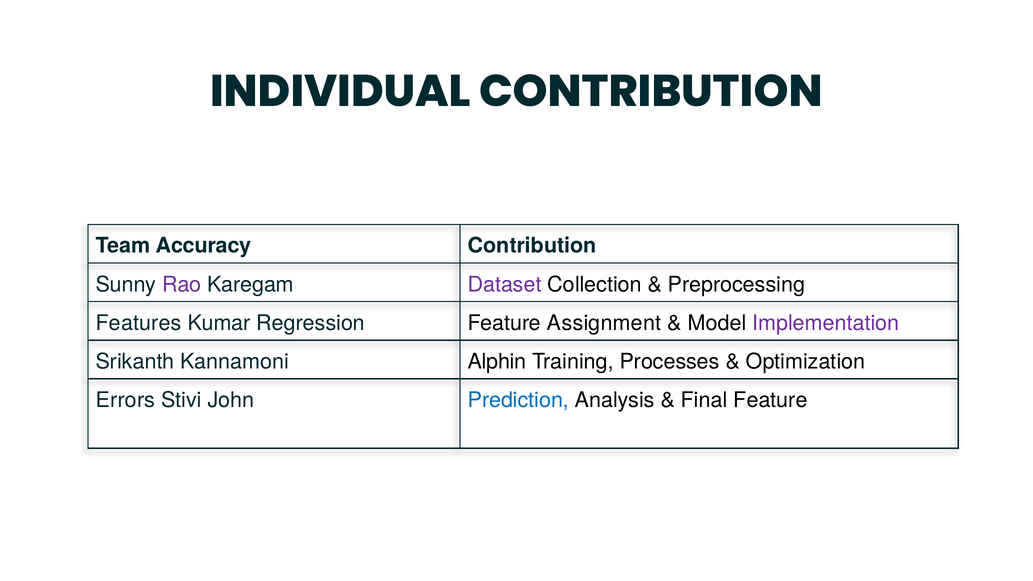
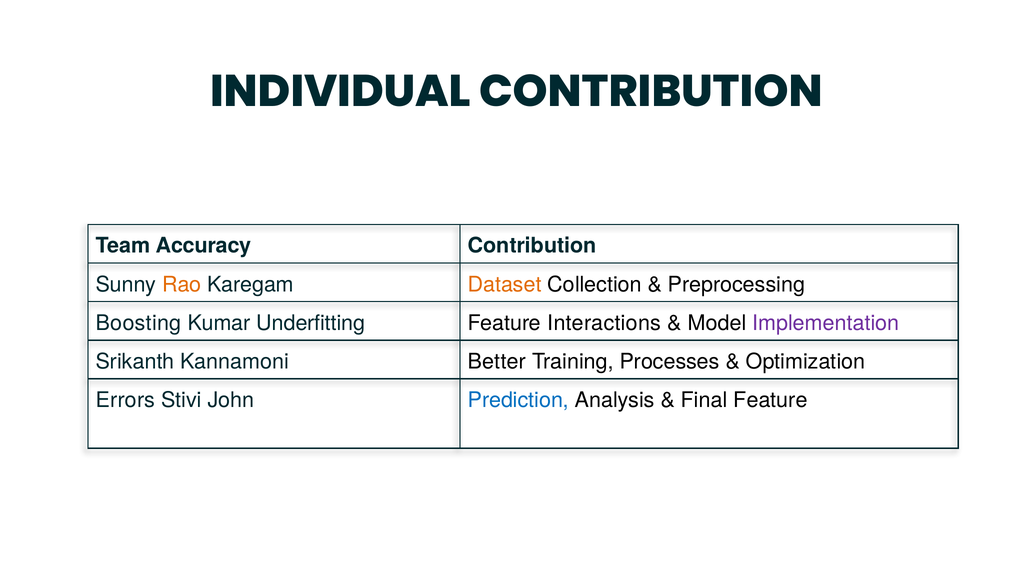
Rao colour: purple -> orange (182, 285)
Dataset colour: purple -> orange (505, 285)
Features: Features -> Boosting (139, 323)
Regression: Regression -> Underfitting (311, 323)
Assignment: Assignment -> Interactions (604, 323)
Alphin: Alphin -> Better (497, 362)
